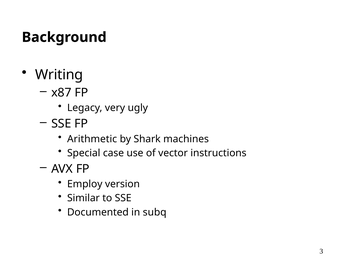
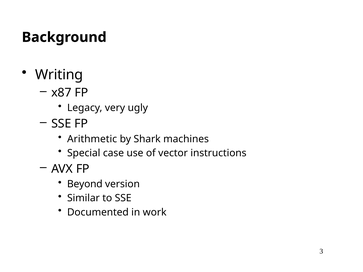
Employ: Employ -> Beyond (85, 184)
subq: subq -> work (155, 212)
